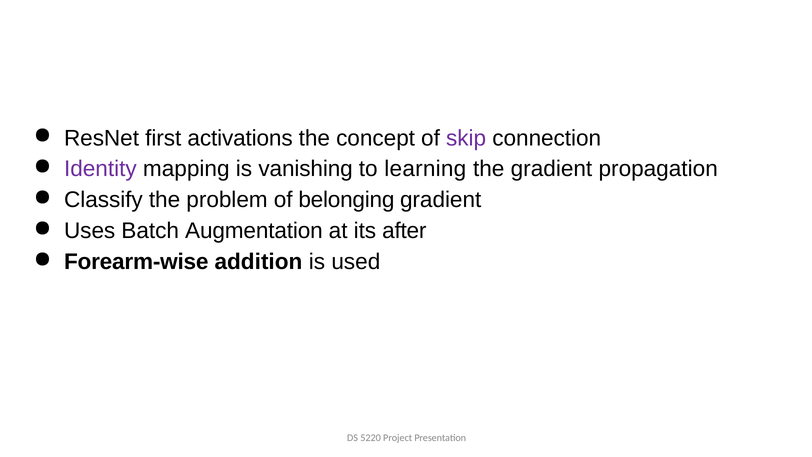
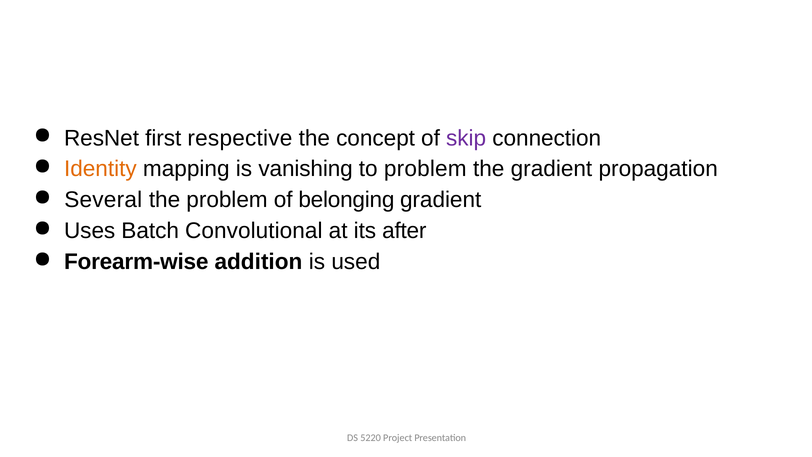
activations: activations -> respective (240, 138)
Identity colour: purple -> orange (100, 169)
to learning: learning -> problem (425, 169)
Classify: Classify -> Several (103, 200)
Augmentation: Augmentation -> Convolutional (254, 231)
